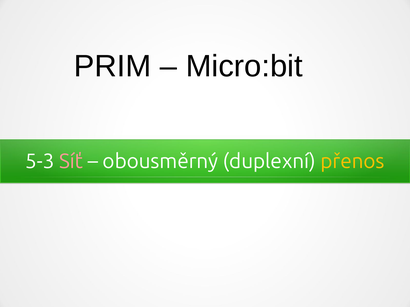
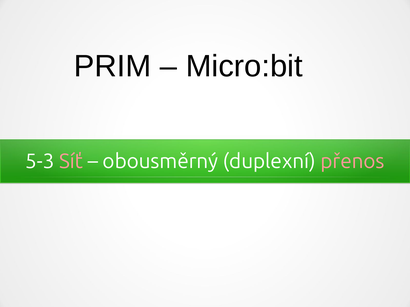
přenos colour: yellow -> pink (353, 162)
